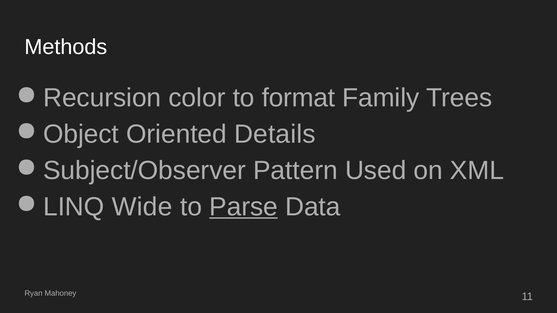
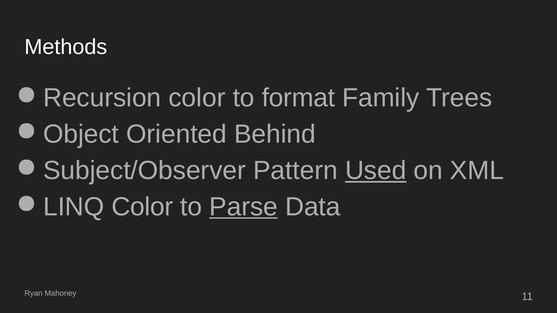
Details: Details -> Behind (275, 134)
Used underline: none -> present (376, 171)
LINQ Wide: Wide -> Color (142, 207)
